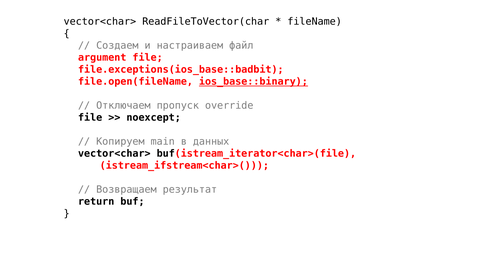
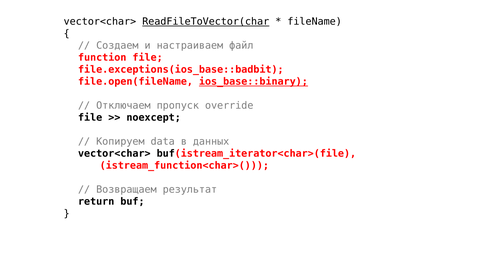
ReadFileToVector(char underline: none -> present (206, 22)
argument: argument -> function (102, 58)
main: main -> data (163, 142)
istream_ifstream<char>(: istream_ifstream<char>( -> istream_function<char>( (184, 166)
